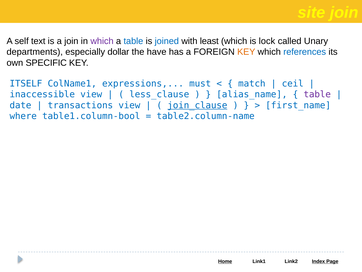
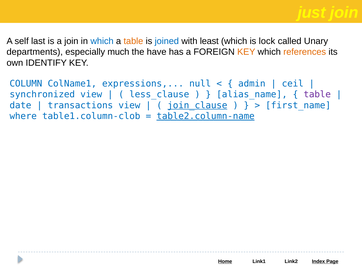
site: site -> just (312, 13)
text: text -> last (38, 41)
which colour: purple -> blue (102, 41)
table colour: blue -> orange (133, 41)
dollar: dollar -> much (118, 52)
references colour: blue -> orange (305, 52)
SPECIFIC: SPECIFIC -> IDENTIFY (46, 63)
ITSELF: ITSELF -> COLUMN (26, 83)
must: must -> null (200, 83)
match: match -> admin (252, 83)
inaccessible: inaccessible -> synchronized (42, 94)
table1.column-bool: table1.column-bool -> table1.column-clob (91, 116)
table2.column-name underline: none -> present (206, 116)
